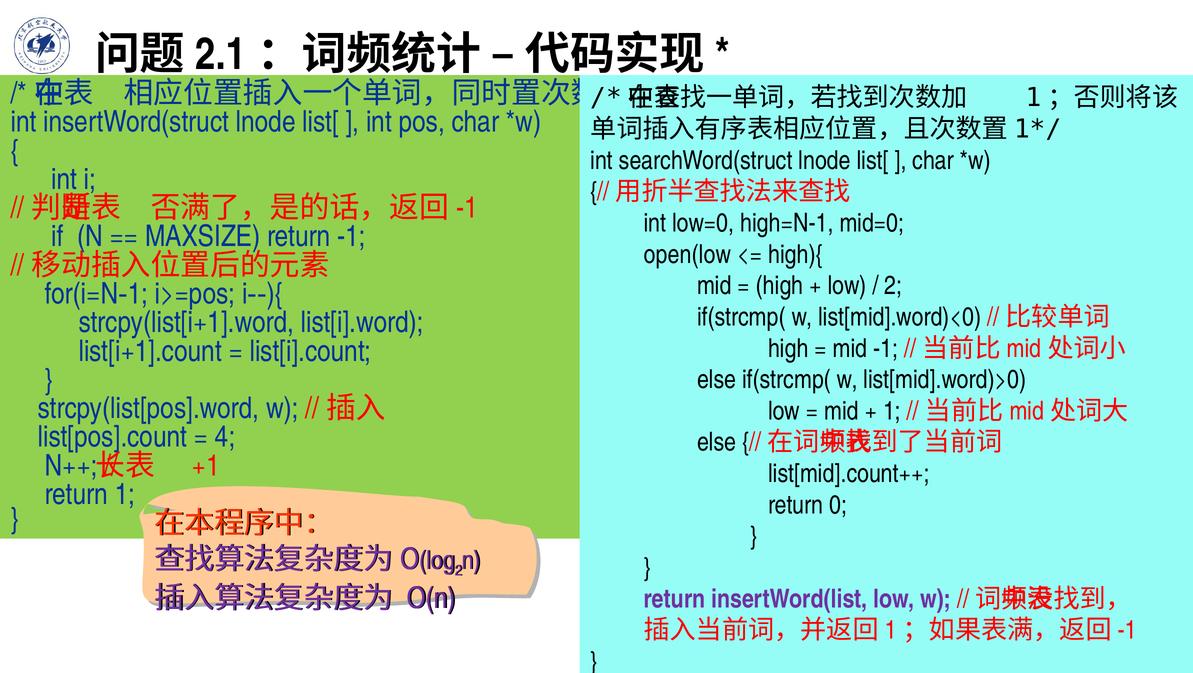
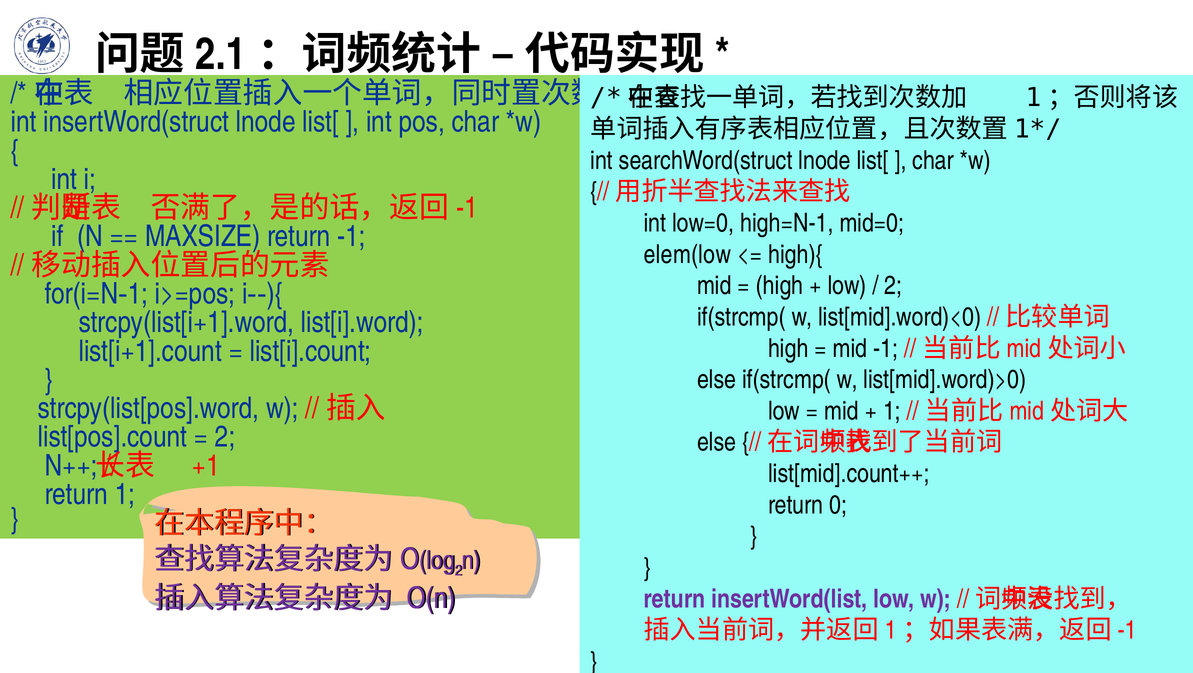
open(low: open(low -> elem(low (687, 254)
4: 4 -> 2 (225, 437)
